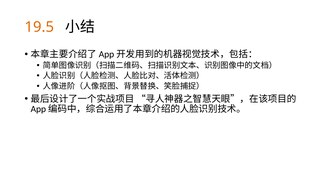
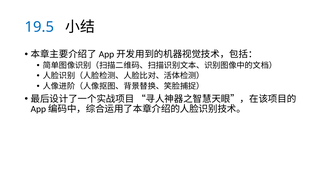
19.5 colour: orange -> blue (39, 27)
